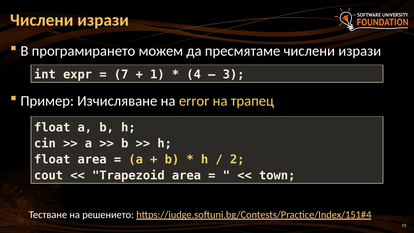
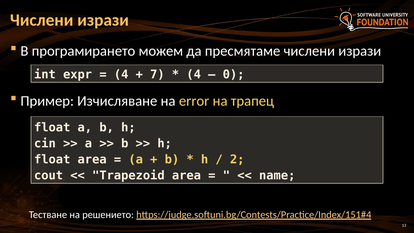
7: 7 -> 4 (121, 74)
1: 1 -> 7 (157, 74)
3: 3 -> 0 (234, 74)
town: town -> name (277, 175)
